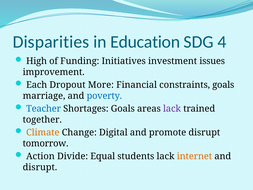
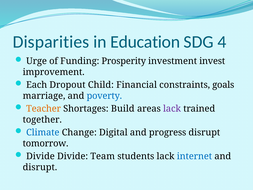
High: High -> Urge (37, 61)
Initiatives: Initiatives -> Prosperity (124, 61)
issues: issues -> invest (212, 61)
More: More -> Child (101, 85)
Teacher colour: blue -> orange (44, 109)
Shortages Goals: Goals -> Build (123, 109)
Climate colour: orange -> blue (43, 132)
promote: promote -> progress (168, 132)
Action: Action -> Divide (40, 156)
Equal: Equal -> Team (103, 156)
internet colour: orange -> blue (194, 156)
